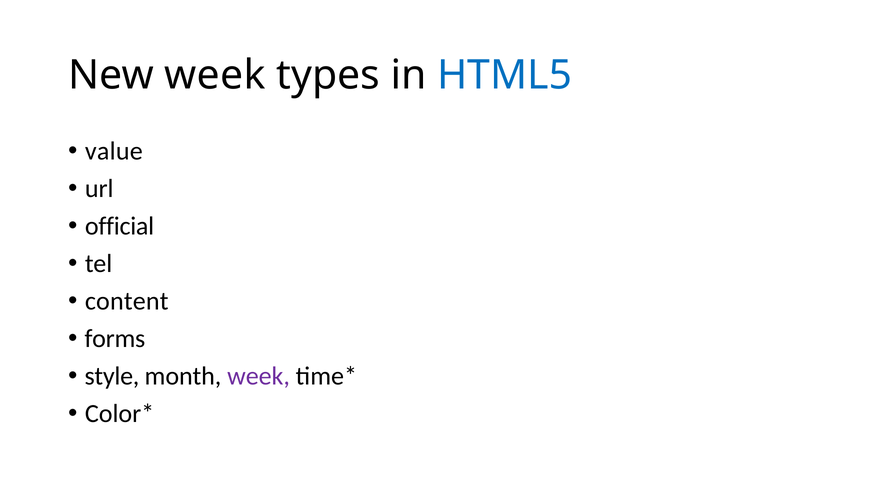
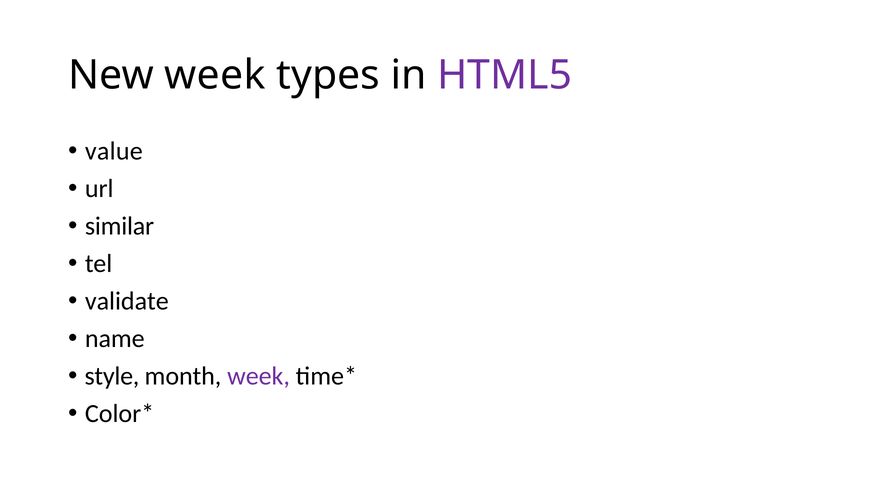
HTML5 colour: blue -> purple (505, 75)
official: official -> similar (120, 226)
content: content -> validate (127, 301)
forms: forms -> name (115, 339)
